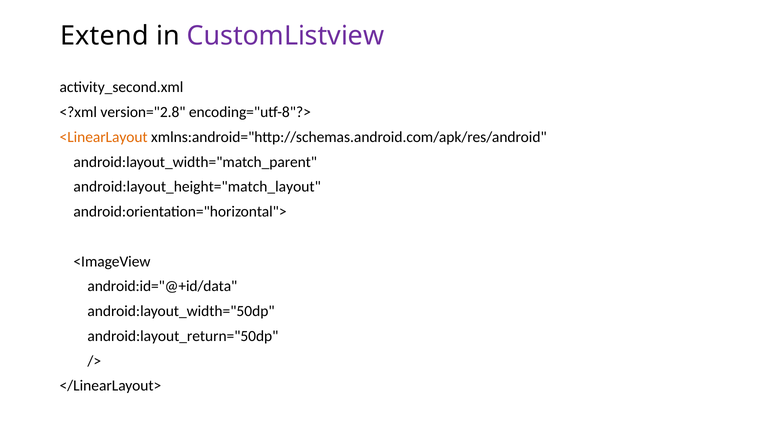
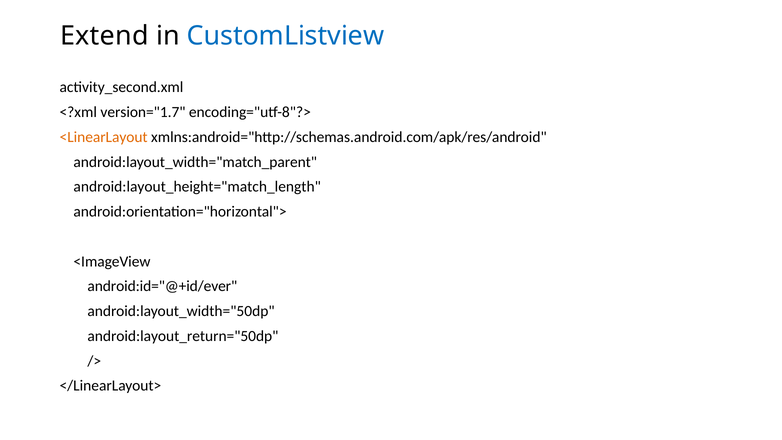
CustomListview colour: purple -> blue (285, 36)
version="2.8: version="2.8 -> version="1.7 (143, 112)
android:layout_height="match_layout: android:layout_height="match_layout -> android:layout_height="match_length (197, 187)
android:id="@+id/data: android:id="@+id/data -> android:id="@+id/ever (162, 286)
